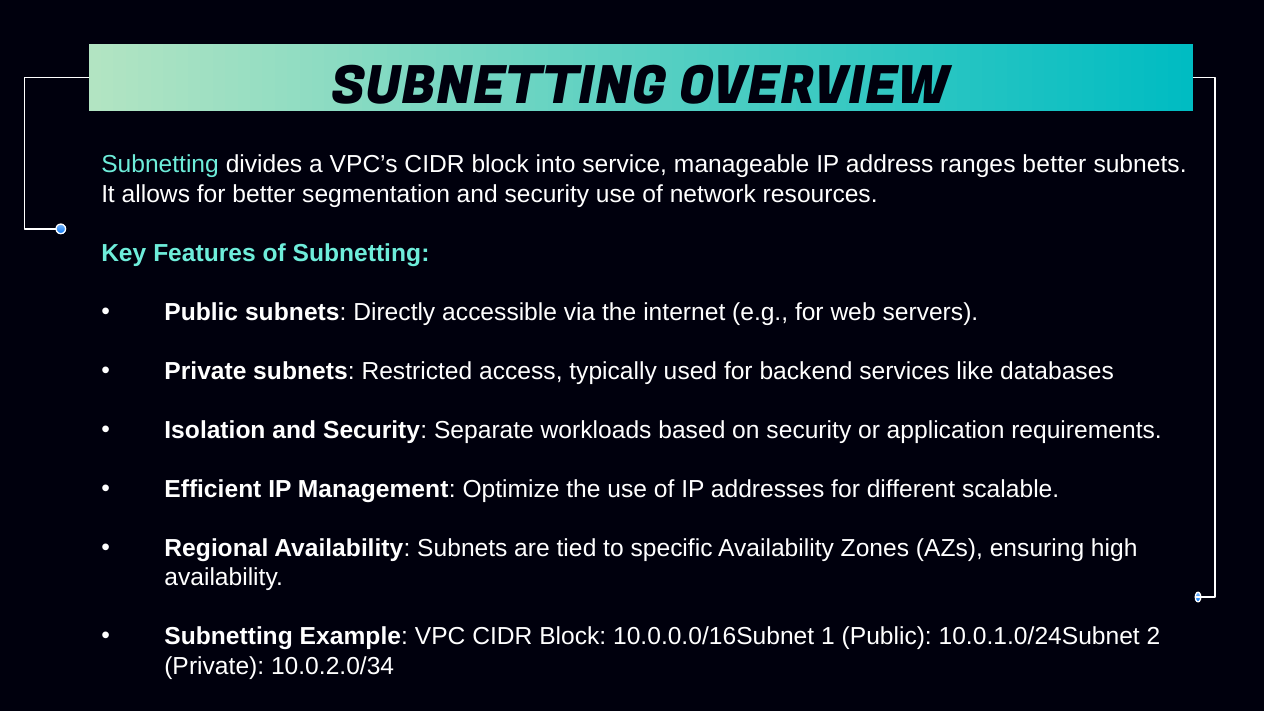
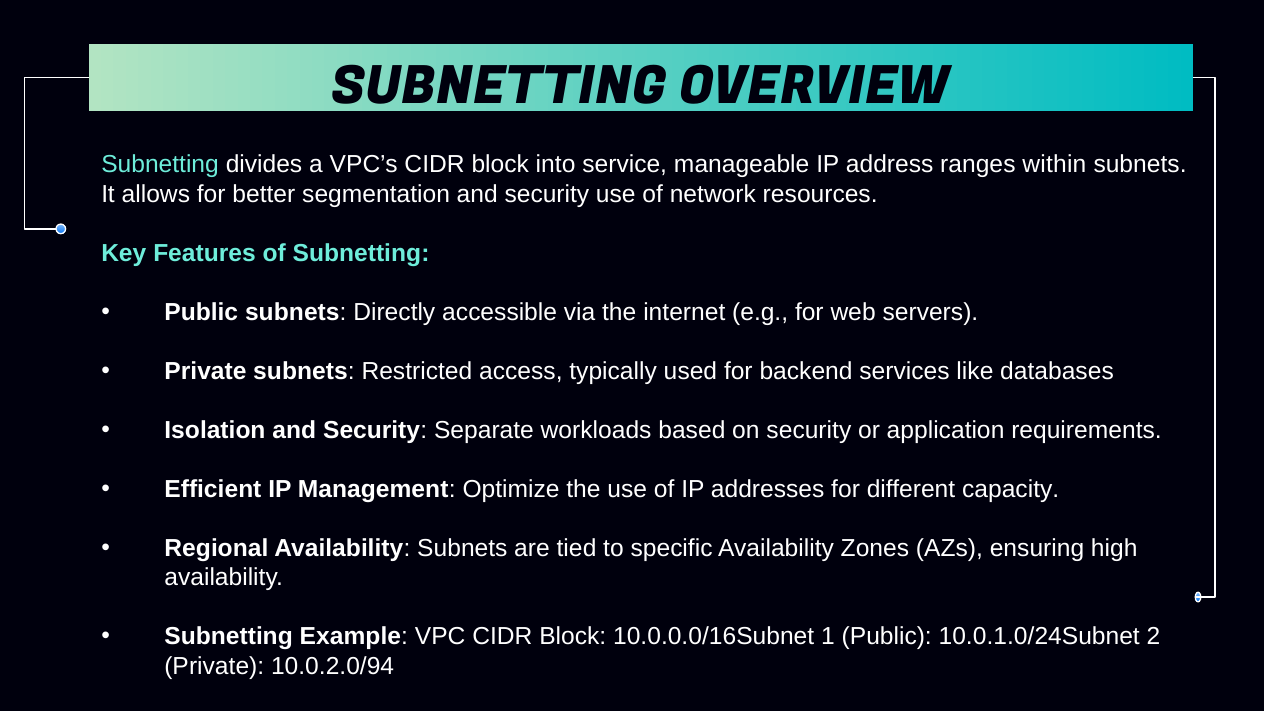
ranges better: better -> within (1054, 165)
scalable: scalable -> capacity (1011, 489)
10.0.2.0/34: 10.0.2.0/34 -> 10.0.2.0/94 (333, 666)
